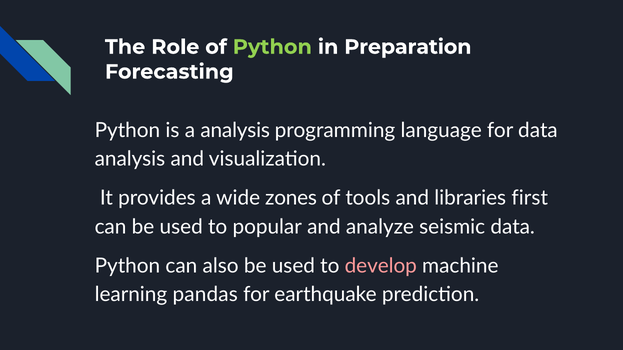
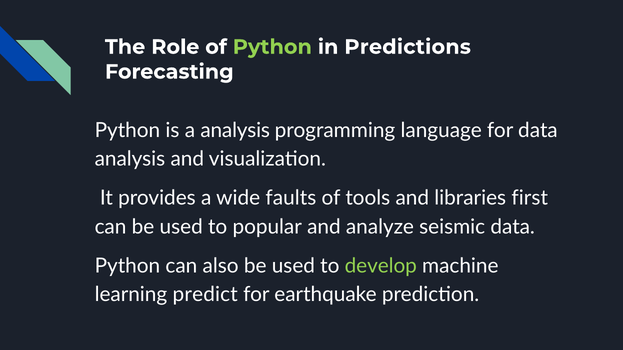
Preparation: Preparation -> Predictions (408, 47)
zones: zones -> faults (291, 198)
develop colour: pink -> light green (381, 266)
pandas: pandas -> predict (205, 295)
